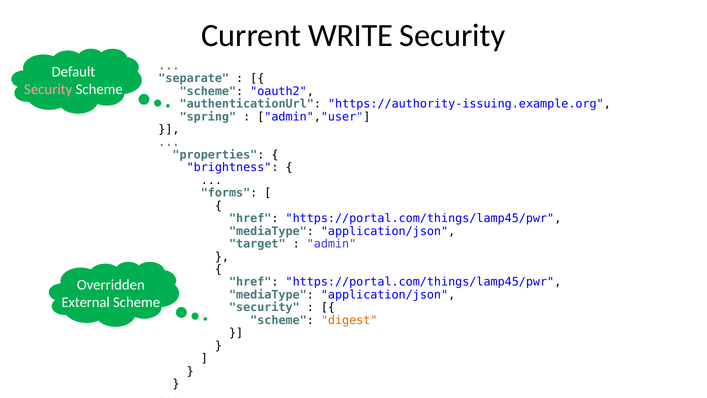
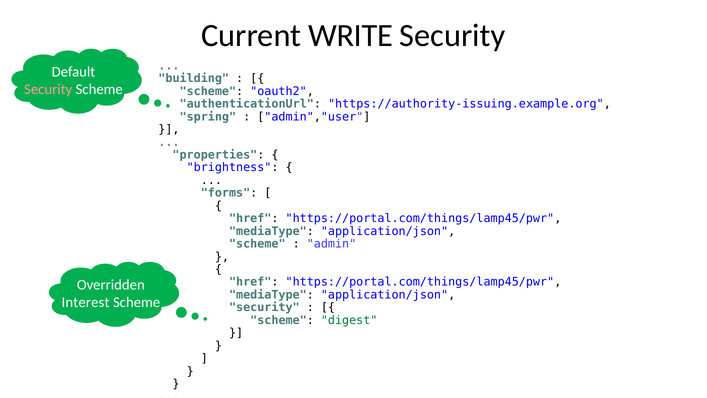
separate: separate -> building (194, 78)
target: target -> scheme (257, 244)
External: External -> Interest (86, 302)
digest colour: orange -> green (349, 320)
